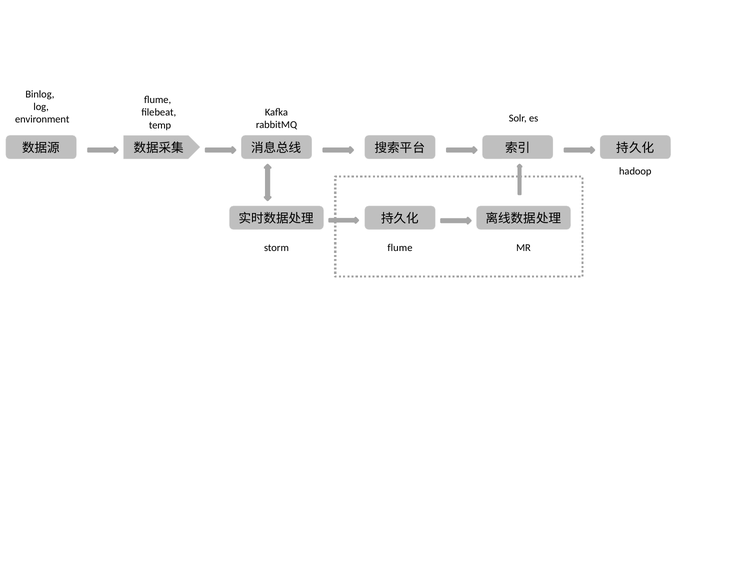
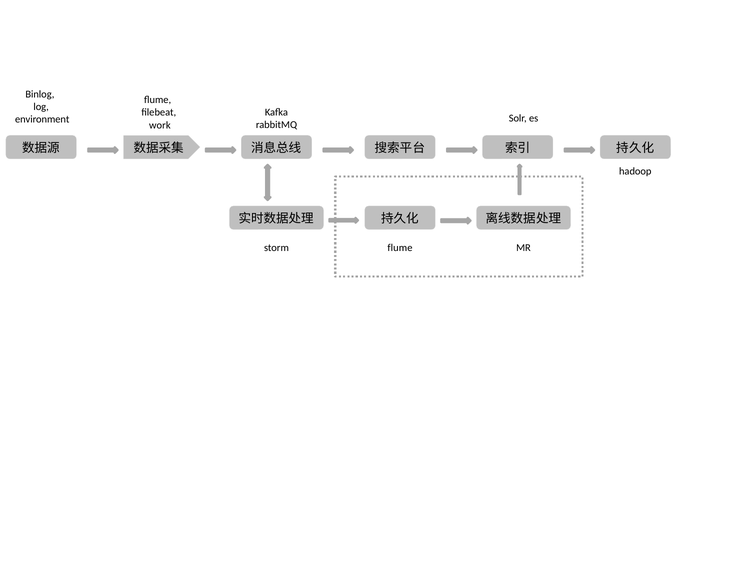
temp: temp -> work (160, 125)
